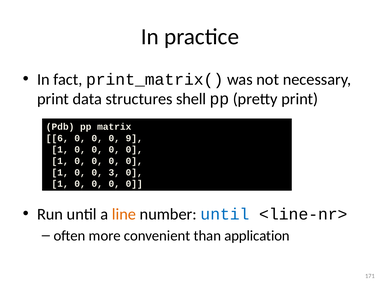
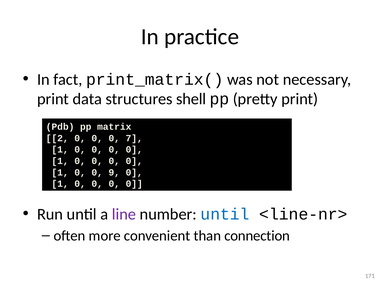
6: 6 -> 2 (57, 138)
9: 9 -> 7 (134, 138)
3: 3 -> 9 (114, 172)
line colour: orange -> purple (124, 214)
application: application -> connection (257, 236)
